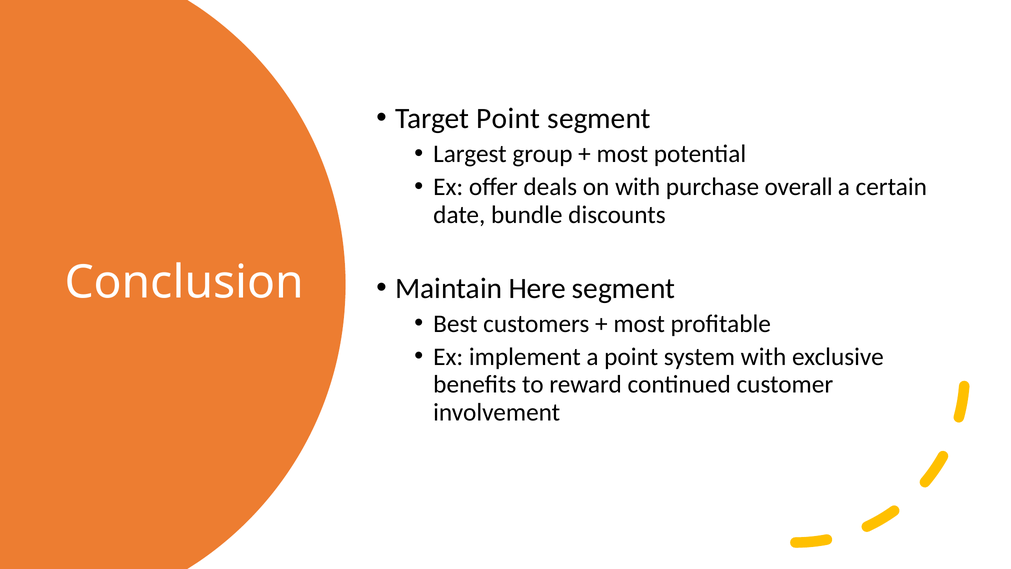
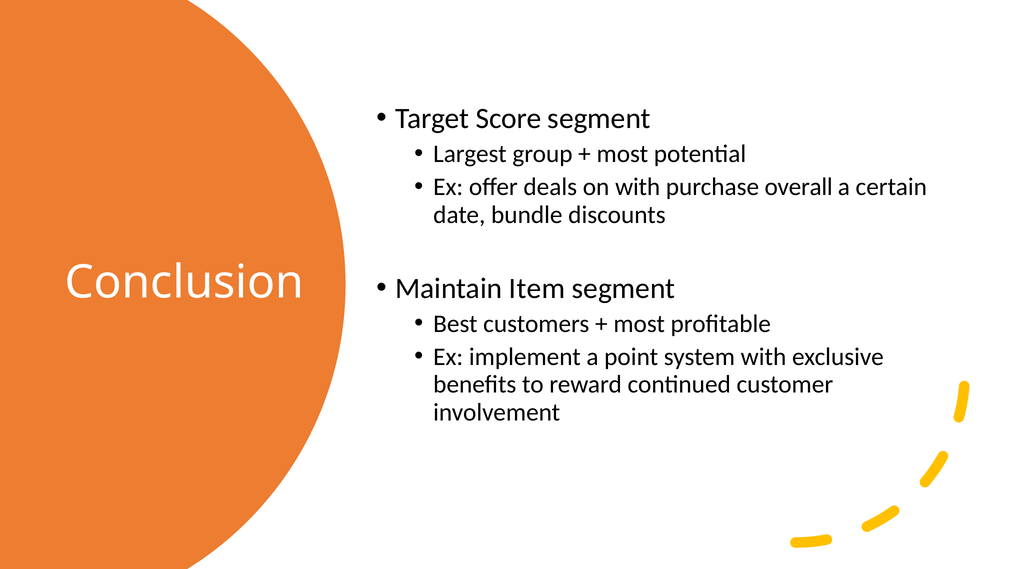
Target Point: Point -> Score (509, 118)
Here: Here -> Item (537, 288)
